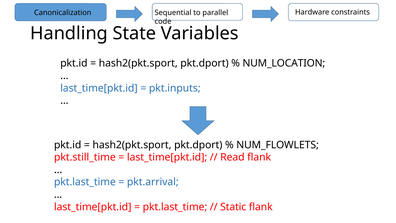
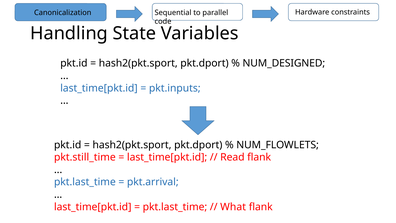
NUM_LOCATION: NUM_LOCATION -> NUM_DESIGNED (284, 63)
Static: Static -> What (233, 207)
